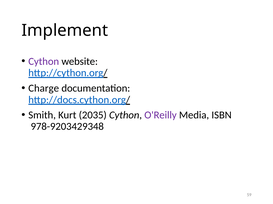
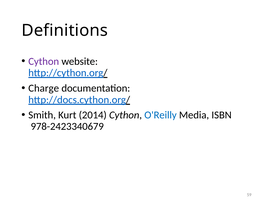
Implement: Implement -> Definitions (65, 31)
2035: 2035 -> 2014 (93, 115)
O'Reilly colour: purple -> blue (161, 115)
978-9203429348: 978-9203429348 -> 978-2423340679 (67, 127)
